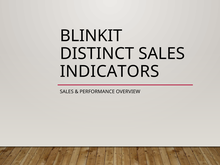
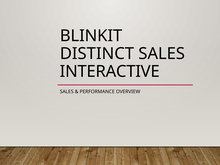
INDICATORS: INDICATORS -> INTERACTIVE (110, 71)
